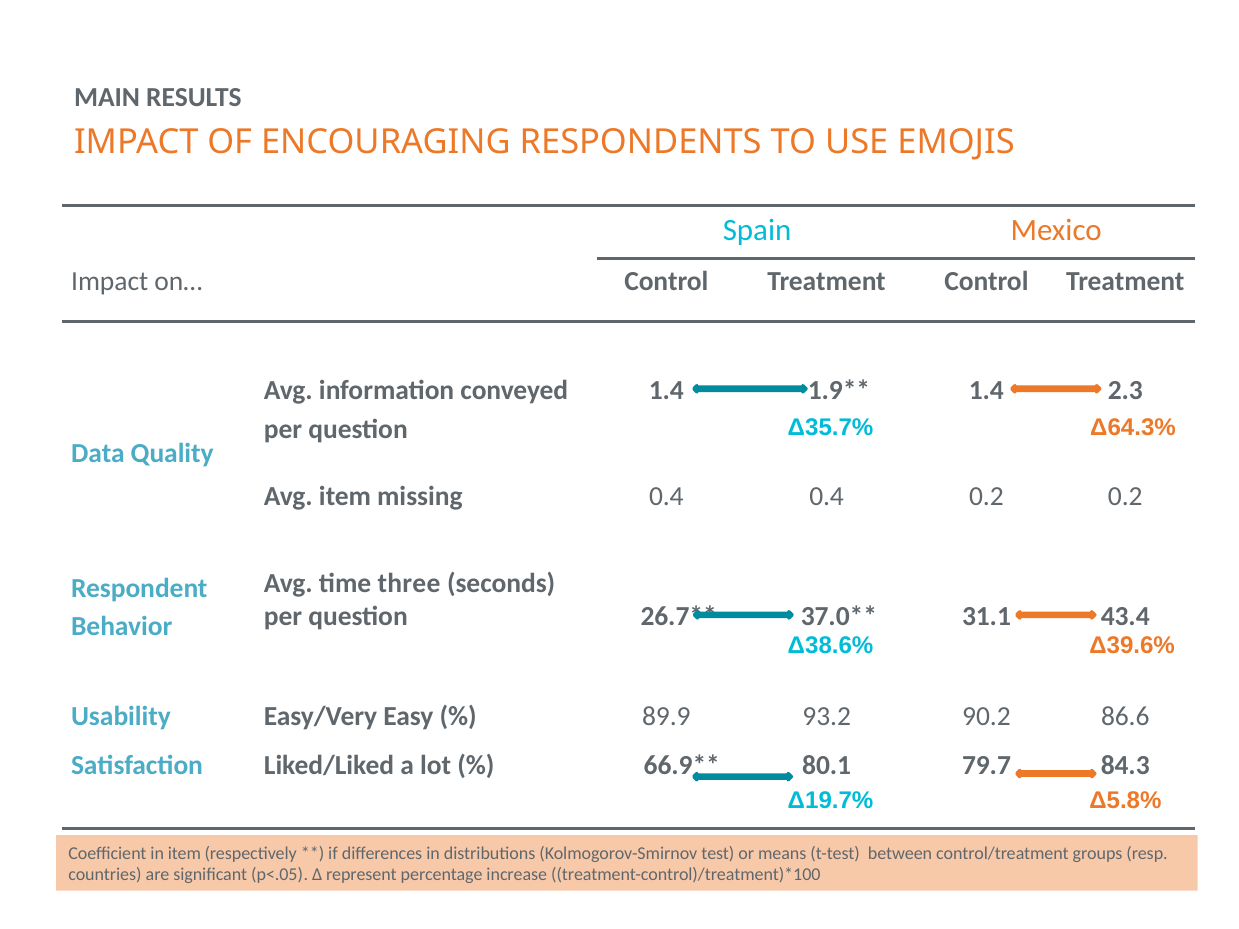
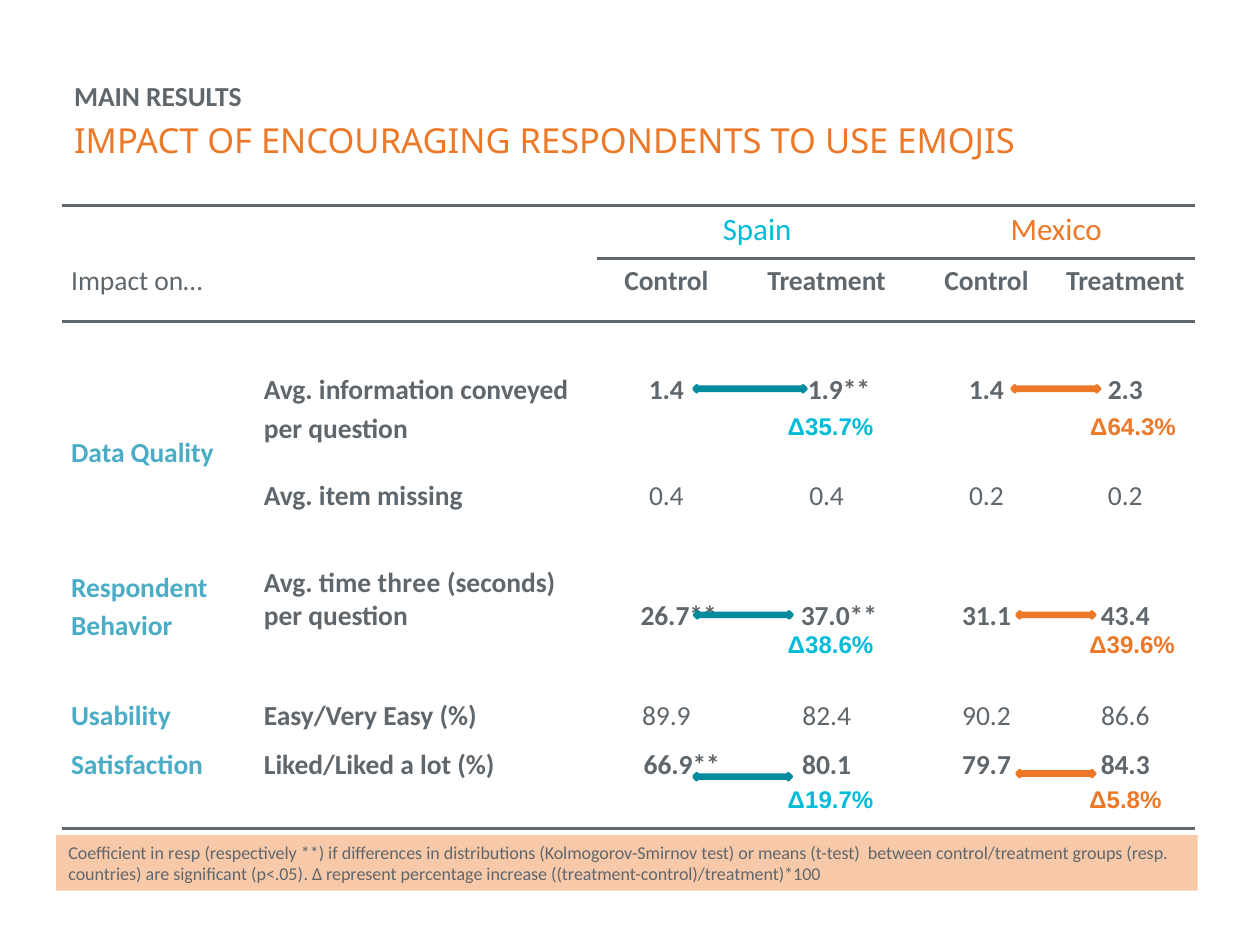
93.2: 93.2 -> 82.4 (827, 716)
in item: item -> resp (184, 854)
